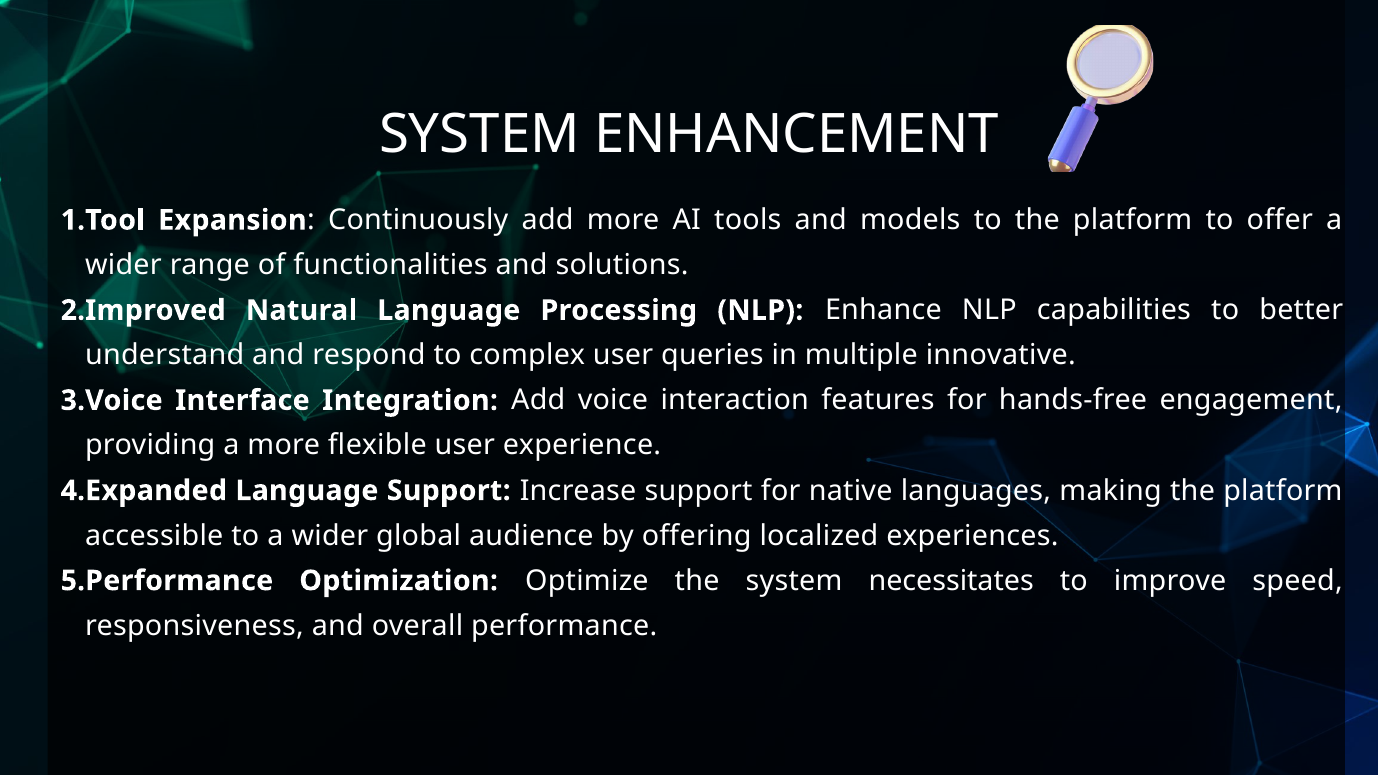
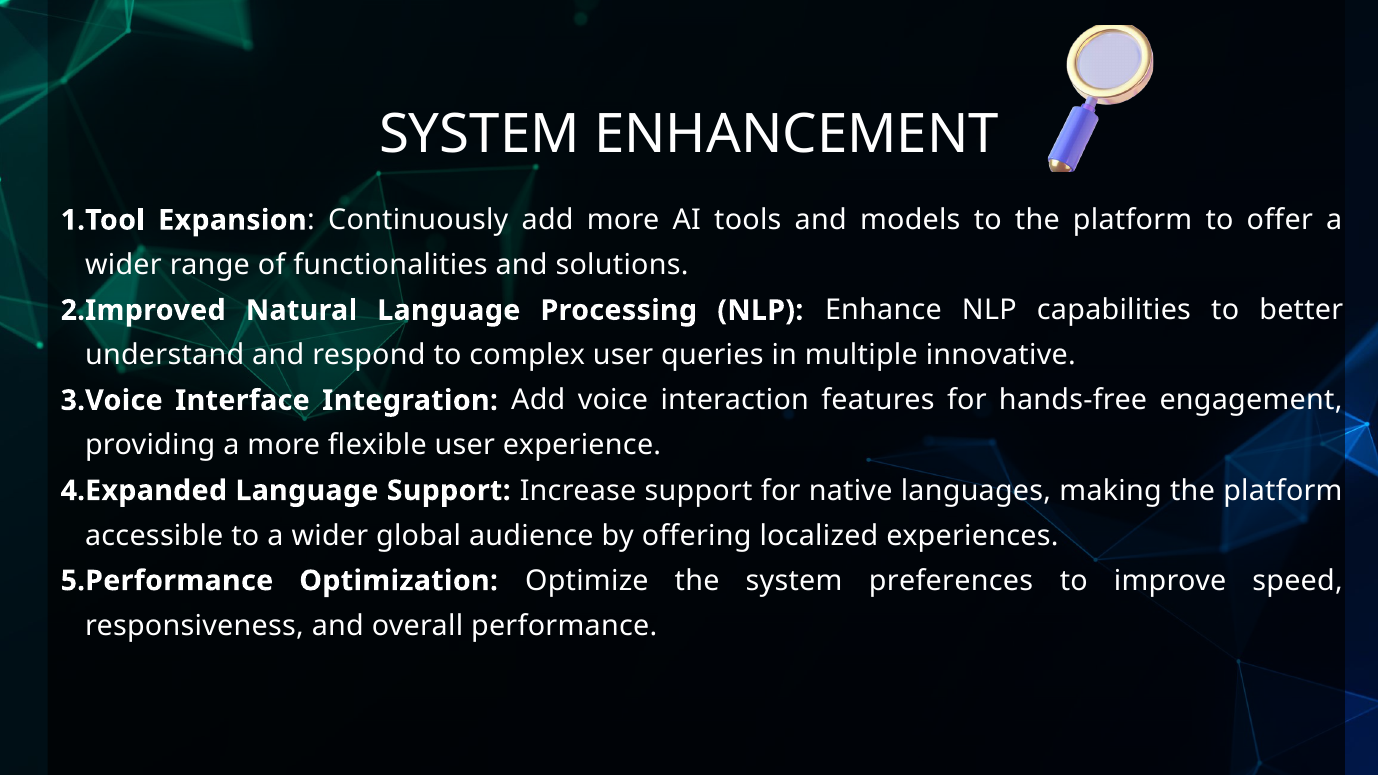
necessitates: necessitates -> preferences (951, 581)
